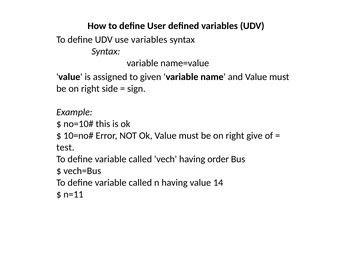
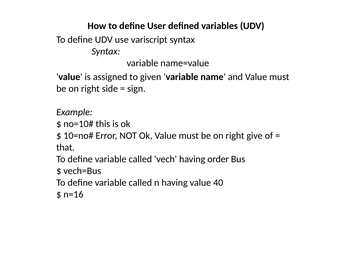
use variables: variables -> variscript (149, 40)
test: test -> that (65, 147)
14: 14 -> 40 (218, 183)
n=11: n=11 -> n=16 (73, 194)
